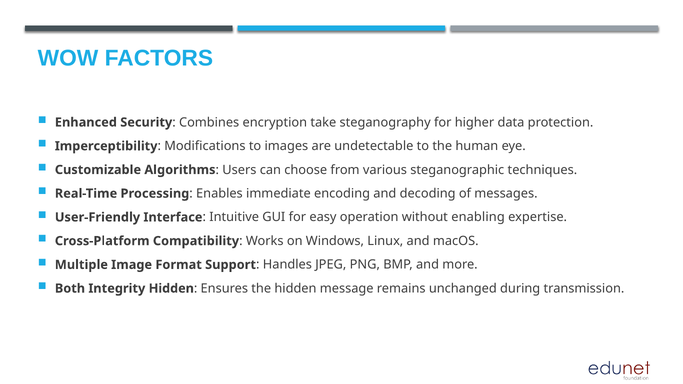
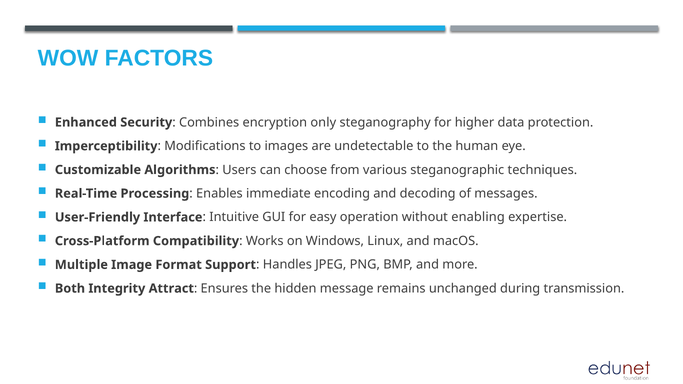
take: take -> only (323, 122)
Integrity Hidden: Hidden -> Attract (171, 289)
